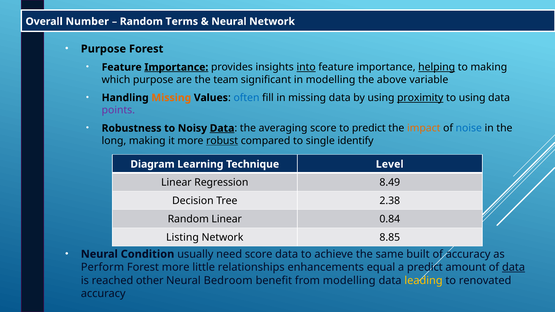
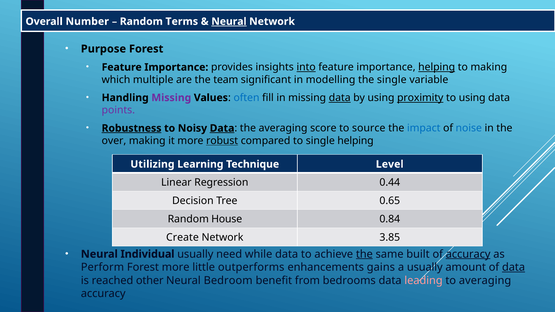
Neural underline: none -> present (229, 21)
Importance underline: present -> none (176, 67)
which purpose: purpose -> multiple (153, 80)
the above: above -> single (392, 80)
Missing colour: orange -> purple (171, 98)
data underline: none -> present (340, 98)
Robustness underline: none -> present (132, 128)
to predict: predict -> source (369, 128)
impact colour: orange -> blue (424, 128)
long: long -> over (114, 141)
single identify: identify -> helping (356, 141)
Diagram: Diagram -> Utilizing (152, 164)
8.49: 8.49 -> 0.44 (390, 183)
2.38: 2.38 -> 0.65 (390, 201)
Random Linear: Linear -> House (227, 219)
Listing: Listing -> Create (182, 238)
8.85: 8.85 -> 3.85 (390, 238)
Condition: Condition -> Individual (148, 254)
need score: score -> while (259, 254)
the underline: none -> present (364, 254)
accuracy underline: none -> present (468, 254)
relationships: relationships -> outperforms (251, 267)
equal: equal -> gains (381, 267)
a predict: predict -> usually (425, 267)
from modelling: modelling -> bedrooms (349, 281)
leading colour: yellow -> pink (423, 281)
to renovated: renovated -> averaging (485, 281)
